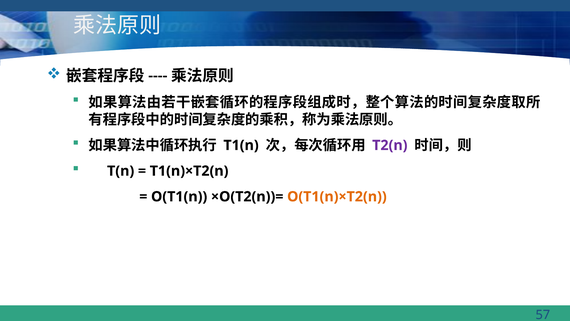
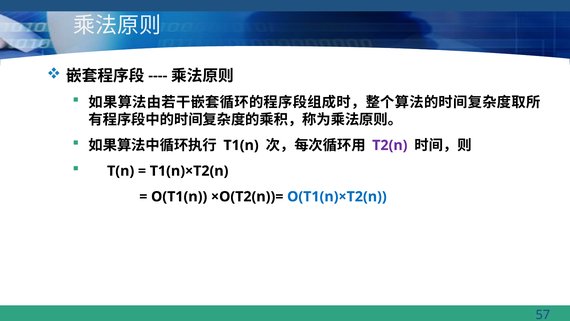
O(T1(n)×T2(n colour: orange -> blue (337, 196)
